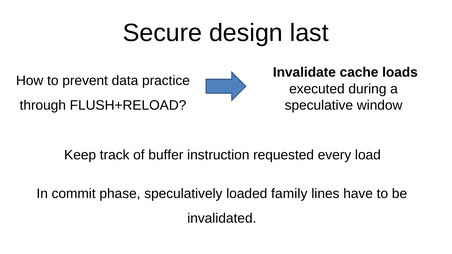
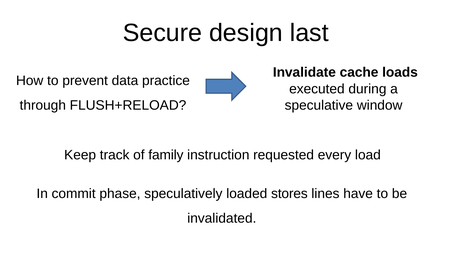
buffer: buffer -> family (166, 155)
family: family -> stores (289, 194)
